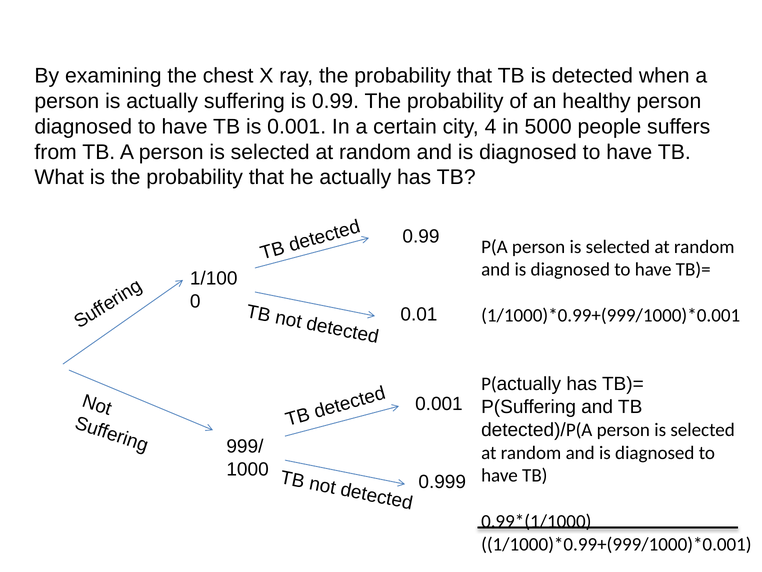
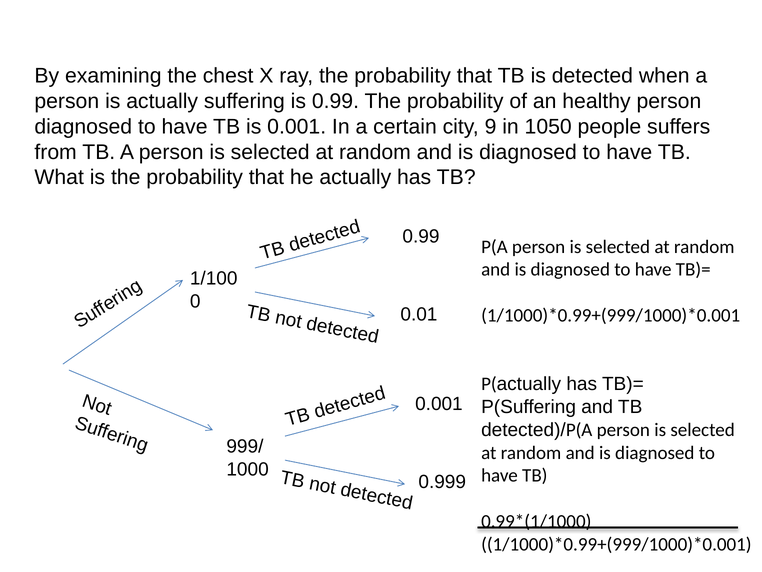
4: 4 -> 9 (491, 127)
5000: 5000 -> 1050 (548, 127)
